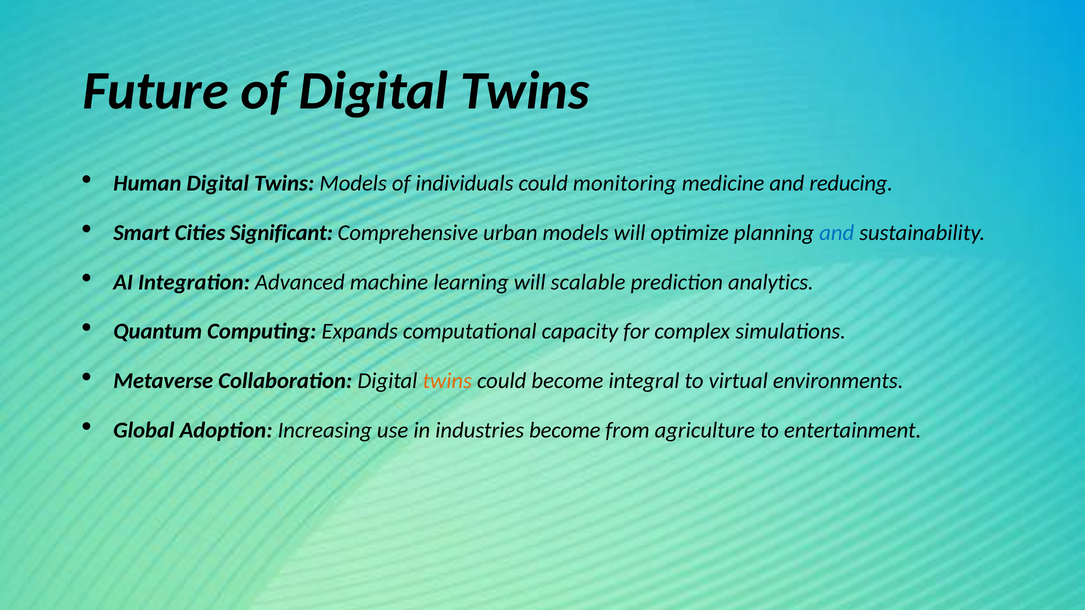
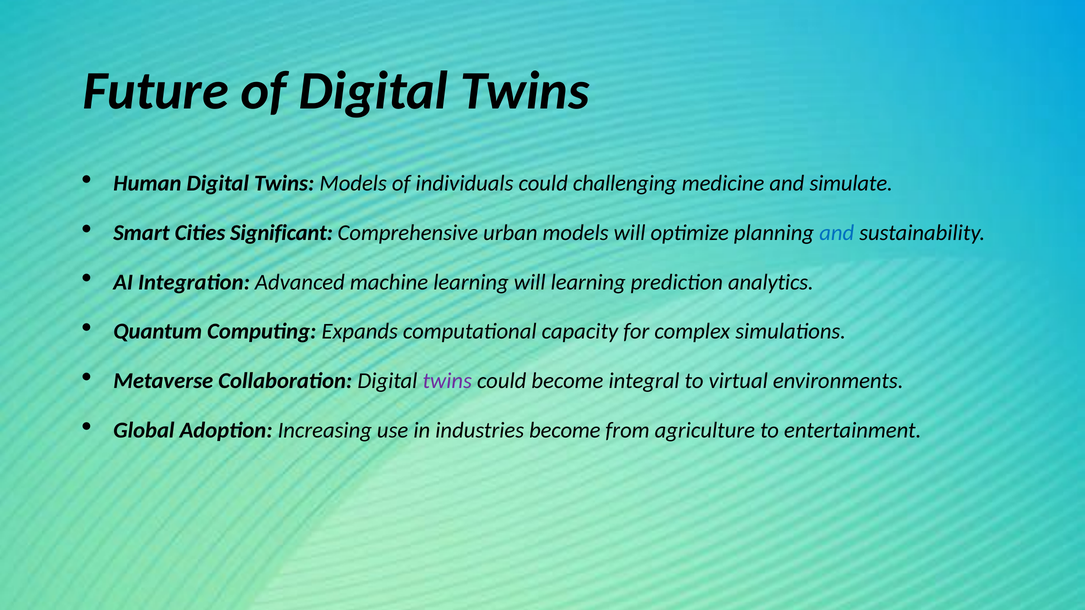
monitoring: monitoring -> challenging (625, 184)
reducing: reducing -> simulate (851, 184)
will scalable: scalable -> learning (588, 282)
twins colour: orange -> purple (447, 381)
